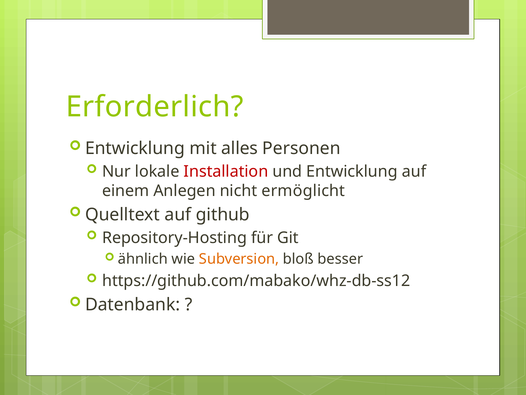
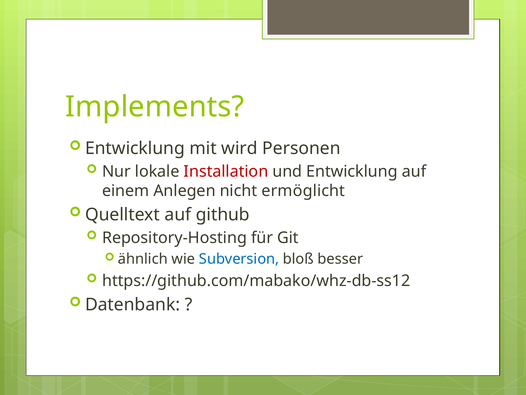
Erforderlich: Erforderlich -> Implements (155, 107)
alles: alles -> wird (239, 148)
Subversion colour: orange -> blue (239, 259)
